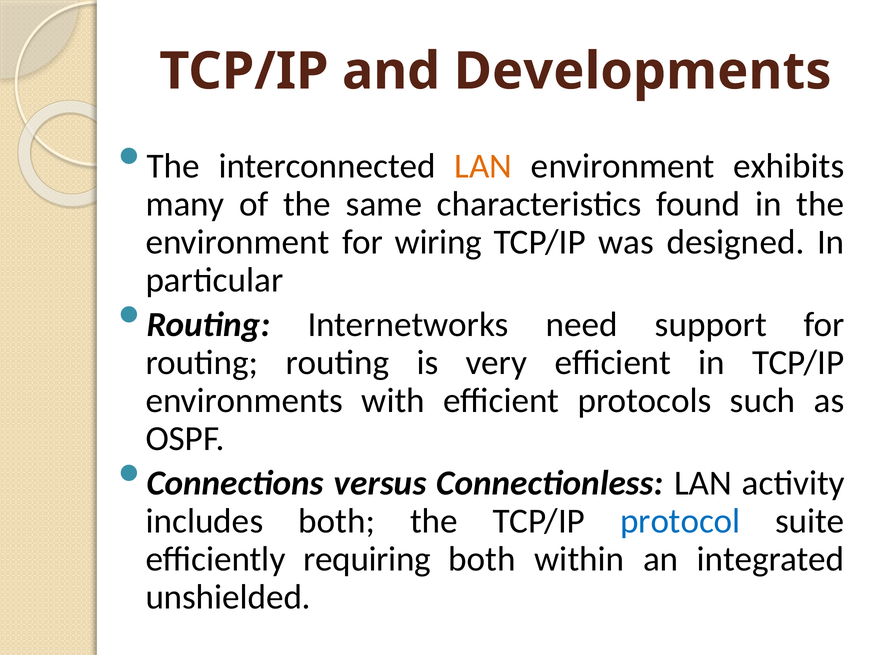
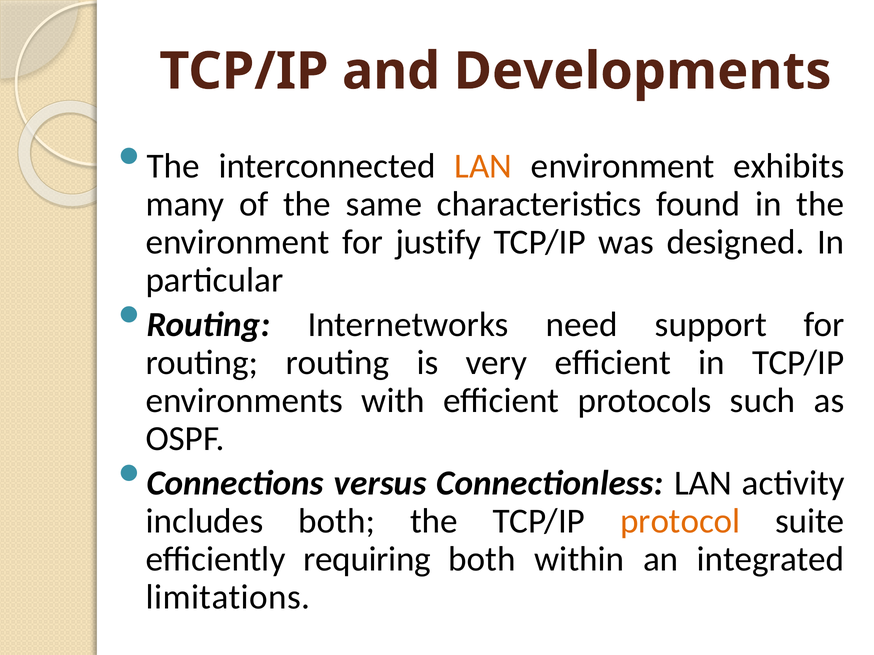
wiring: wiring -> justify (438, 242)
protocol colour: blue -> orange (680, 522)
unshielded: unshielded -> limitations (228, 598)
